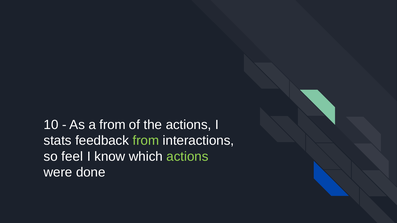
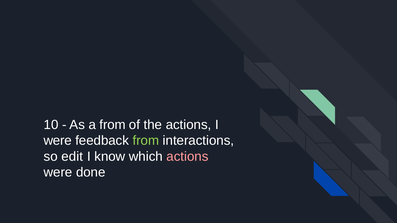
stats: stats -> were (58, 141)
feel: feel -> edit (72, 157)
actions colour: light green -> pink (187, 157)
